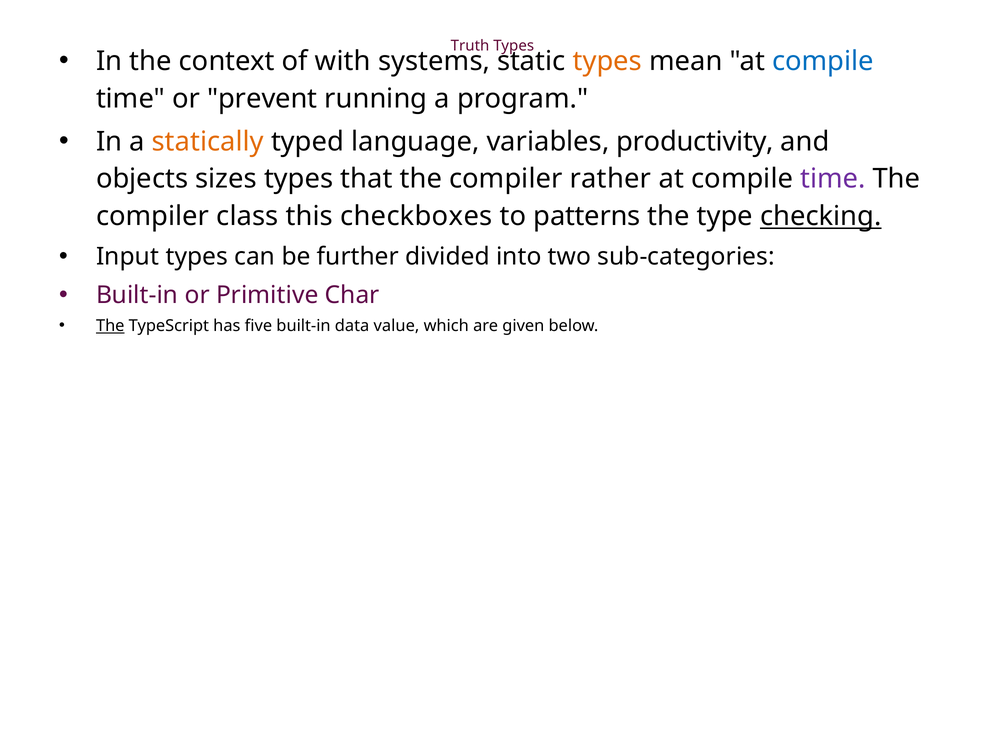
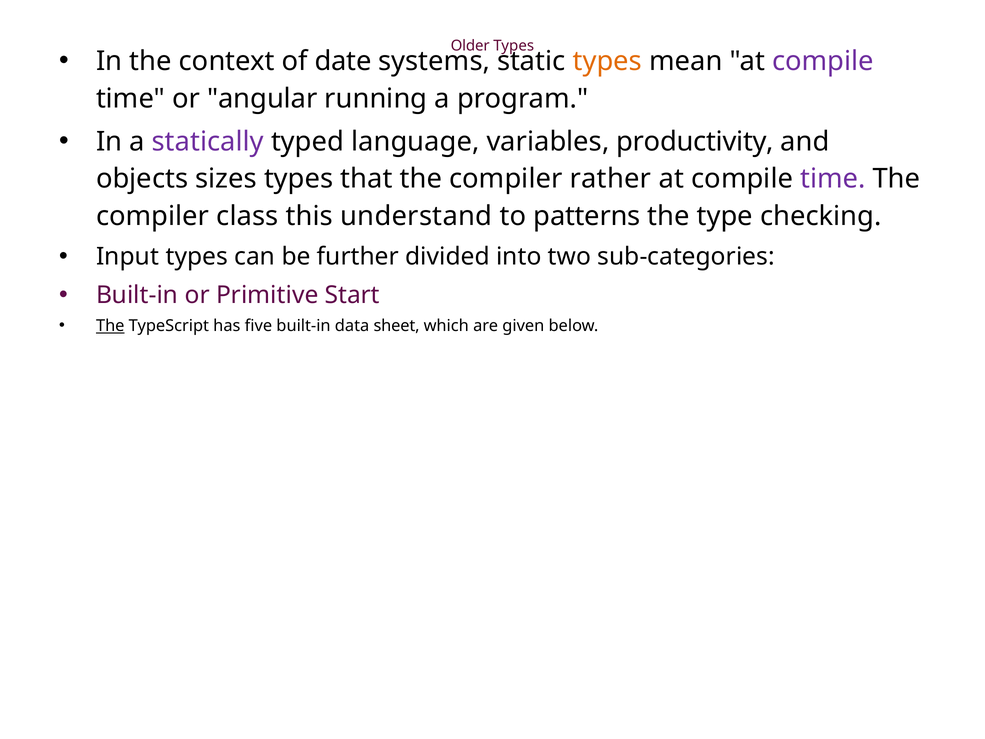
Truth: Truth -> Older (470, 46)
with: with -> date (343, 61)
compile colour: blue -> purple (823, 61)
prevent: prevent -> angular (262, 99)
statically colour: orange -> purple (208, 141)
checkboxes: checkboxes -> understand (416, 216)
checking underline: present -> none (821, 216)
Char: Char -> Start (352, 295)
value: value -> sheet (397, 326)
